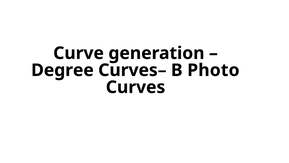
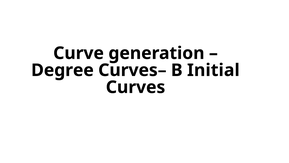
Photo: Photo -> Initial (213, 70)
